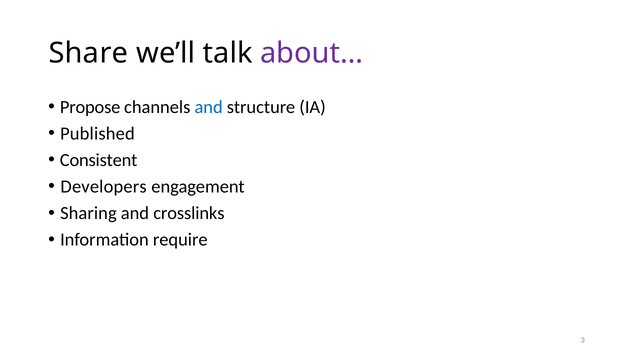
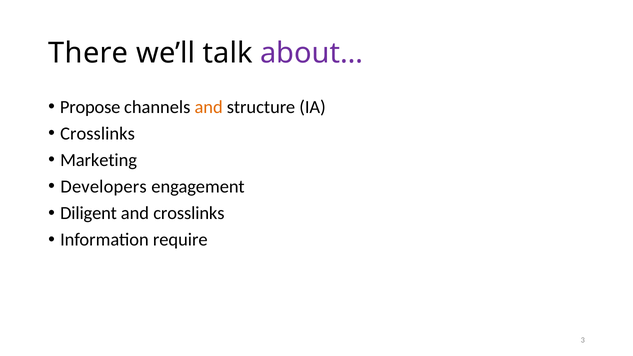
Share: Share -> There (88, 53)
and colour: blue -> orange (209, 107)
Published: Published -> Crosslinks (98, 134)
Consistent: Consistent -> Marketing (99, 160)
Sharing: Sharing -> Diligent (89, 213)
